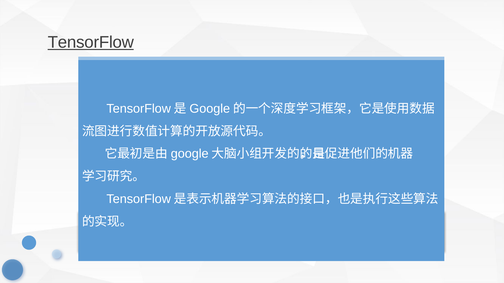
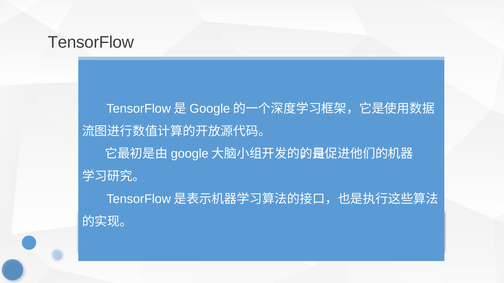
TensorFlow underline: present -> none (91, 42)
